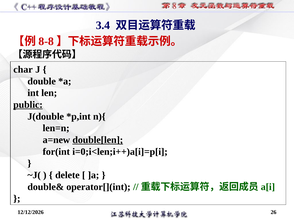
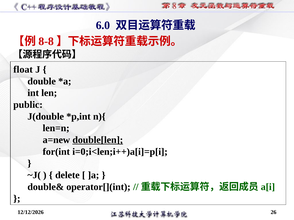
3.4: 3.4 -> 6.0 (103, 25)
char: char -> float (23, 70)
public underline: present -> none (28, 105)
